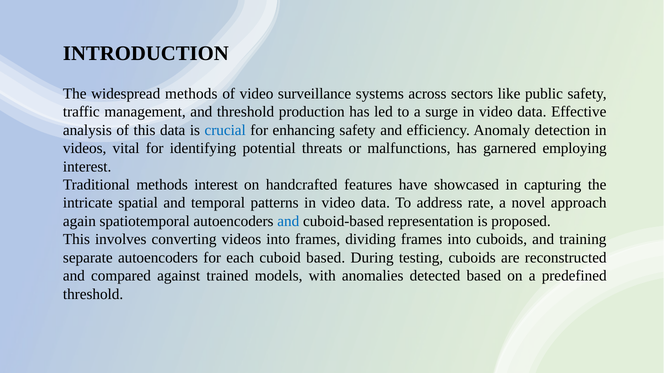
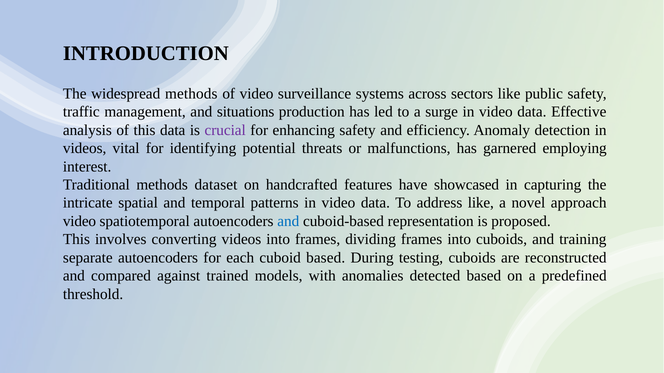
and threshold: threshold -> situations (246, 112)
crucial colour: blue -> purple (225, 130)
methods interest: interest -> dataset (216, 185)
address rate: rate -> like (481, 203)
again: again -> video (79, 221)
